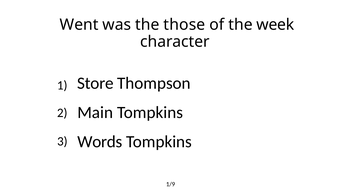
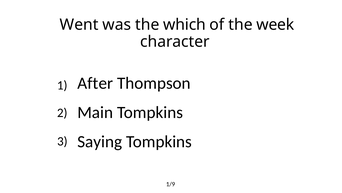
those: those -> which (185, 25)
Store: Store -> After (95, 83)
Words: Words -> Saying (100, 141)
